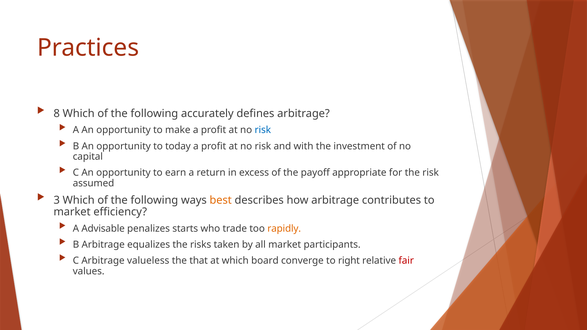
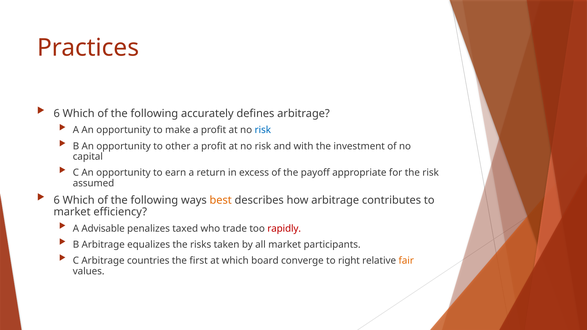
8: 8 -> 6 (57, 114)
today: today -> other (178, 146)
3: 3 -> 6 (57, 200)
starts: starts -> taxed (185, 229)
rapidly colour: orange -> red (284, 229)
valueless: valueless -> countries (148, 261)
that: that -> first (199, 261)
fair colour: red -> orange (406, 261)
